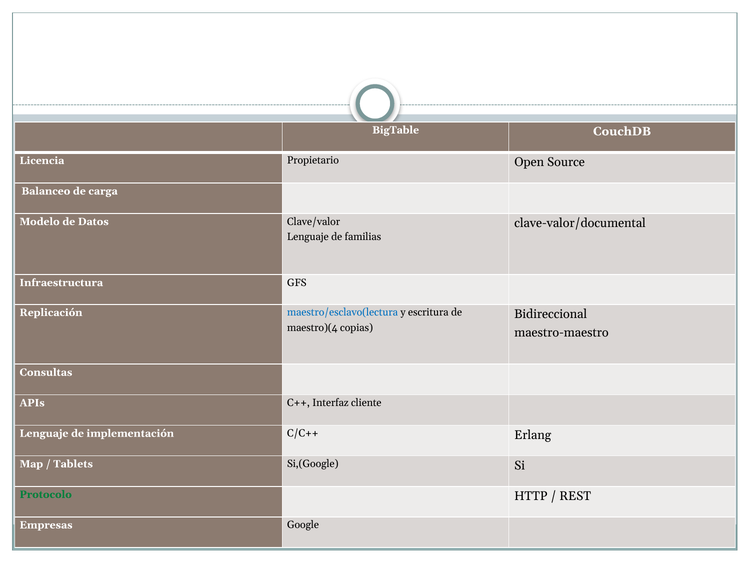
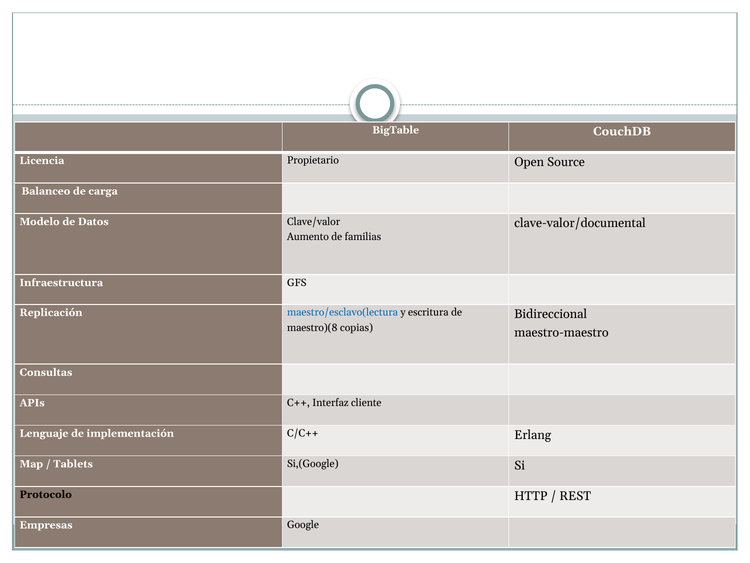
Lenguaje: Lenguaje -> Aumento (308, 237)
maestro)(4: maestro)(4 -> maestro)(8 (312, 327)
Protocolo colour: green -> black (46, 494)
